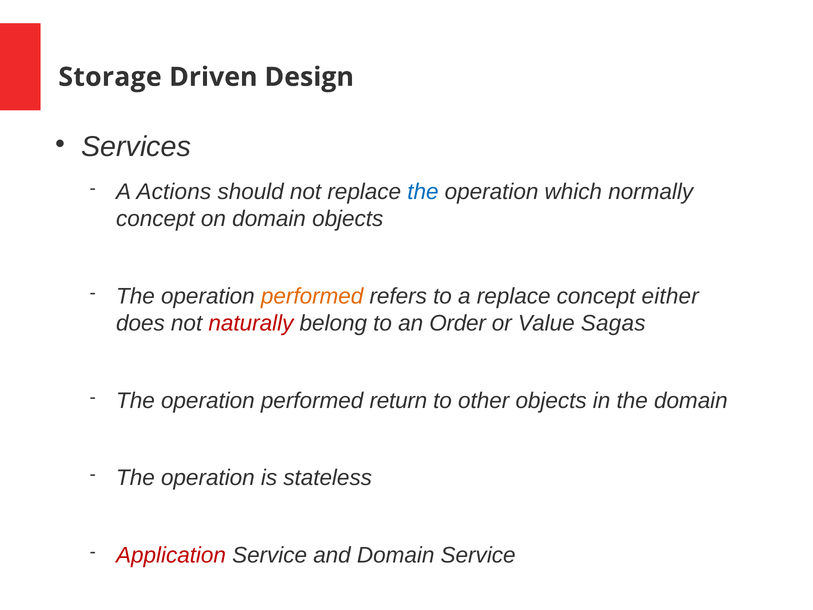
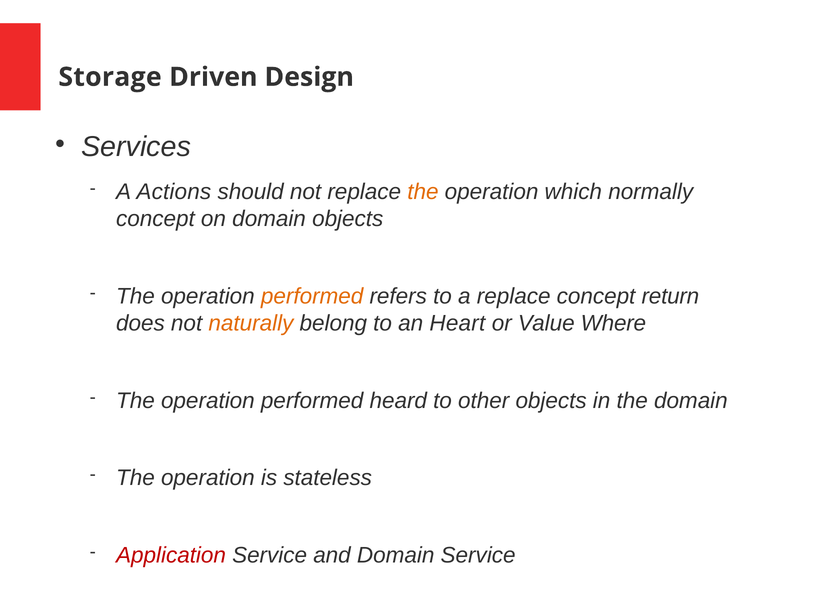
the colour: blue -> orange (423, 192)
either: either -> return (670, 296)
naturally colour: red -> orange (251, 323)
Order: Order -> Heart (457, 323)
Sagas: Sagas -> Where (613, 323)
return: return -> heard (398, 400)
